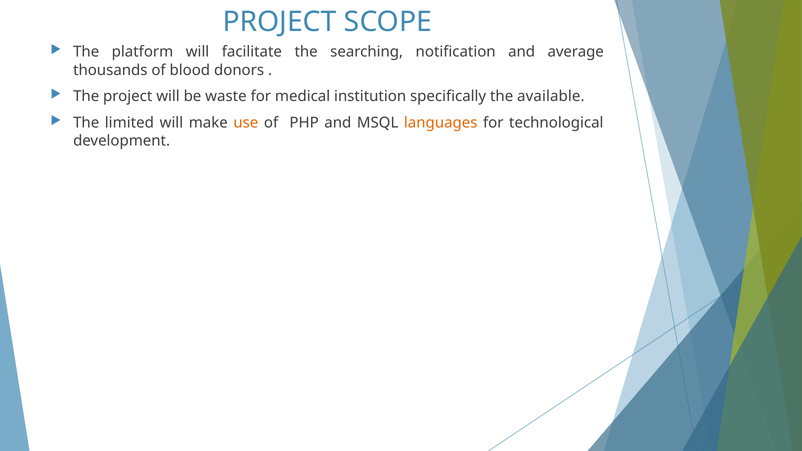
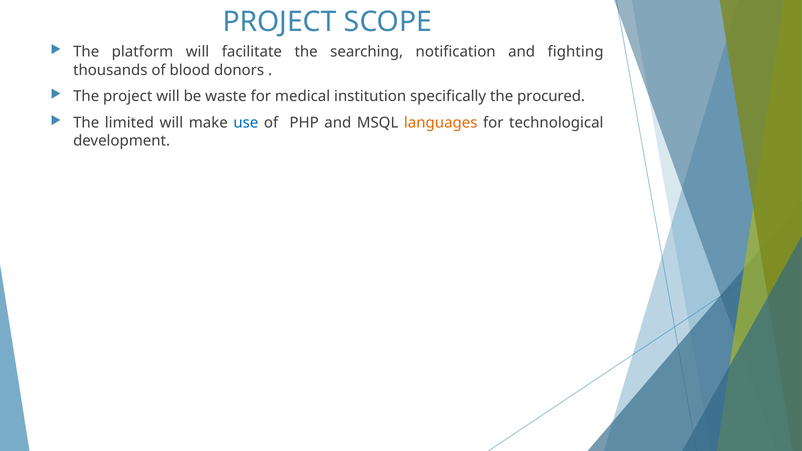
average: average -> fighting (576, 52)
available: available -> procured (551, 96)
use colour: orange -> blue (246, 123)
